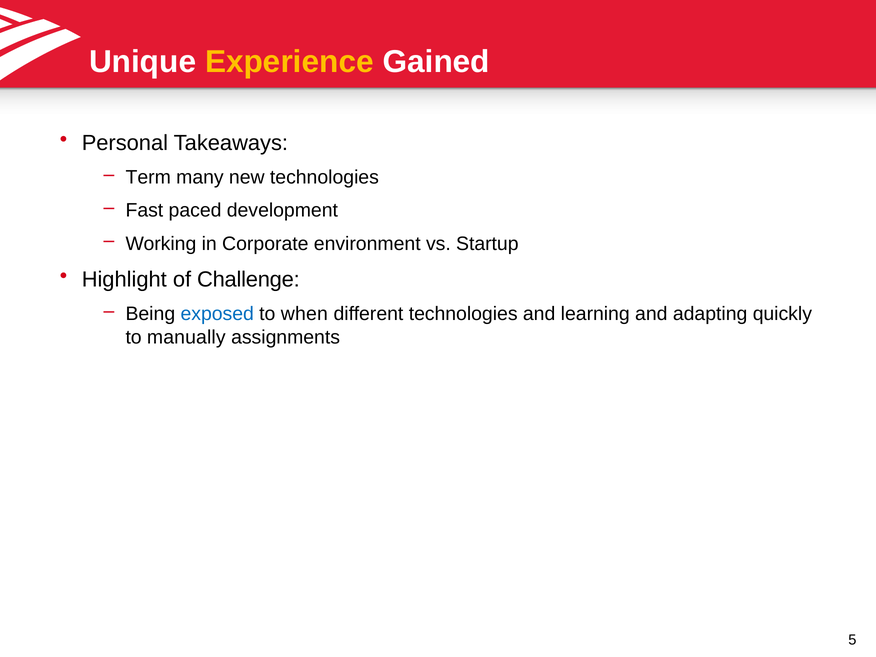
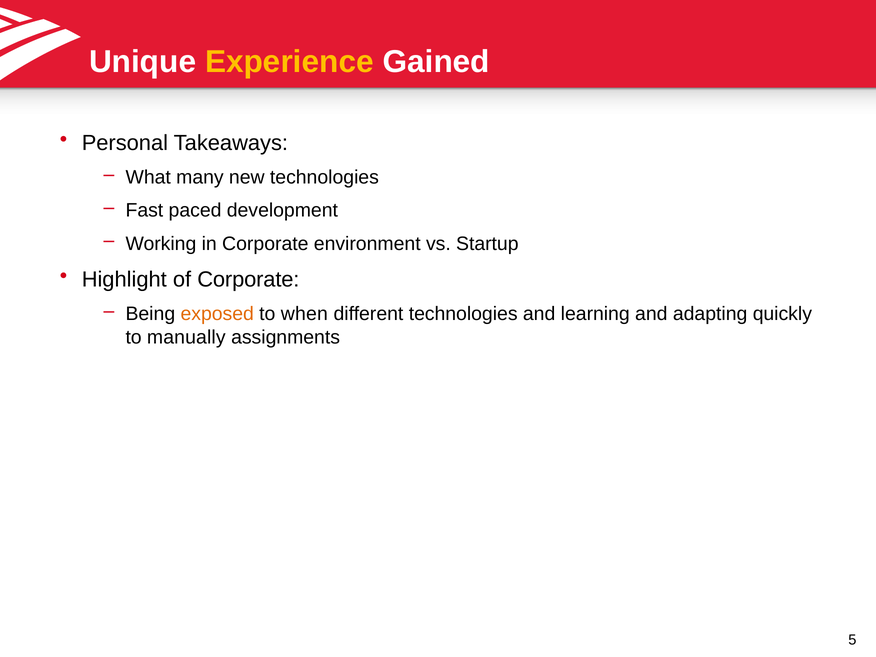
Term: Term -> What (148, 178)
of Challenge: Challenge -> Corporate (248, 280)
exposed colour: blue -> orange (217, 314)
